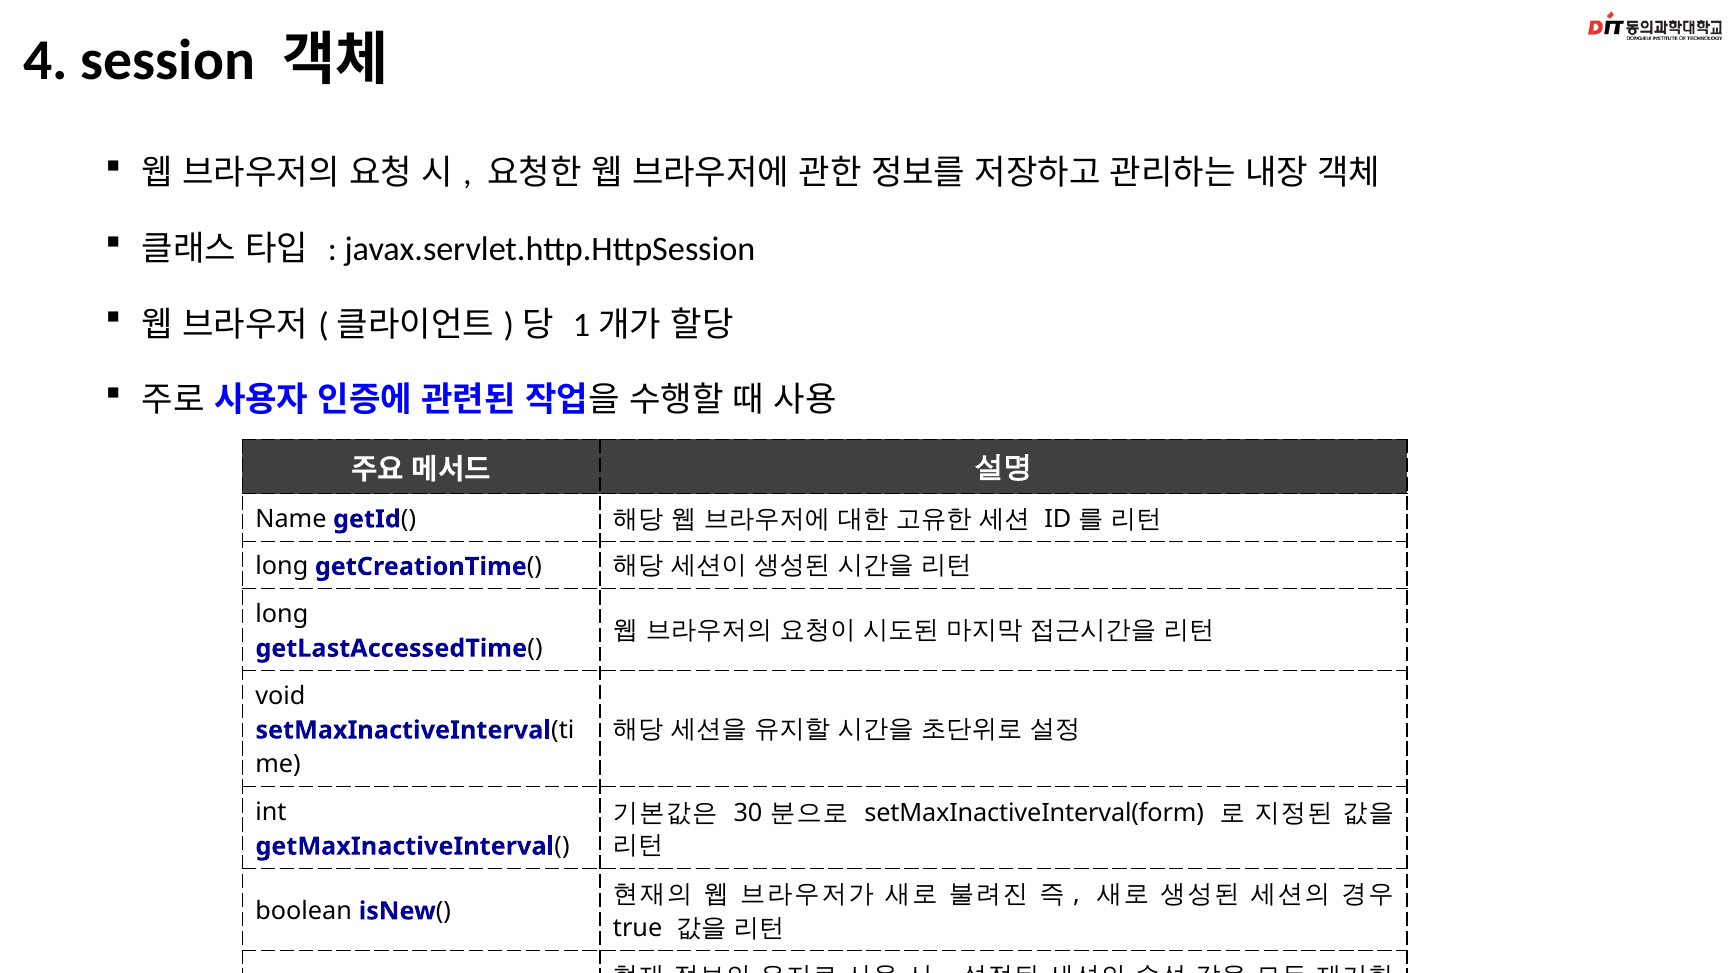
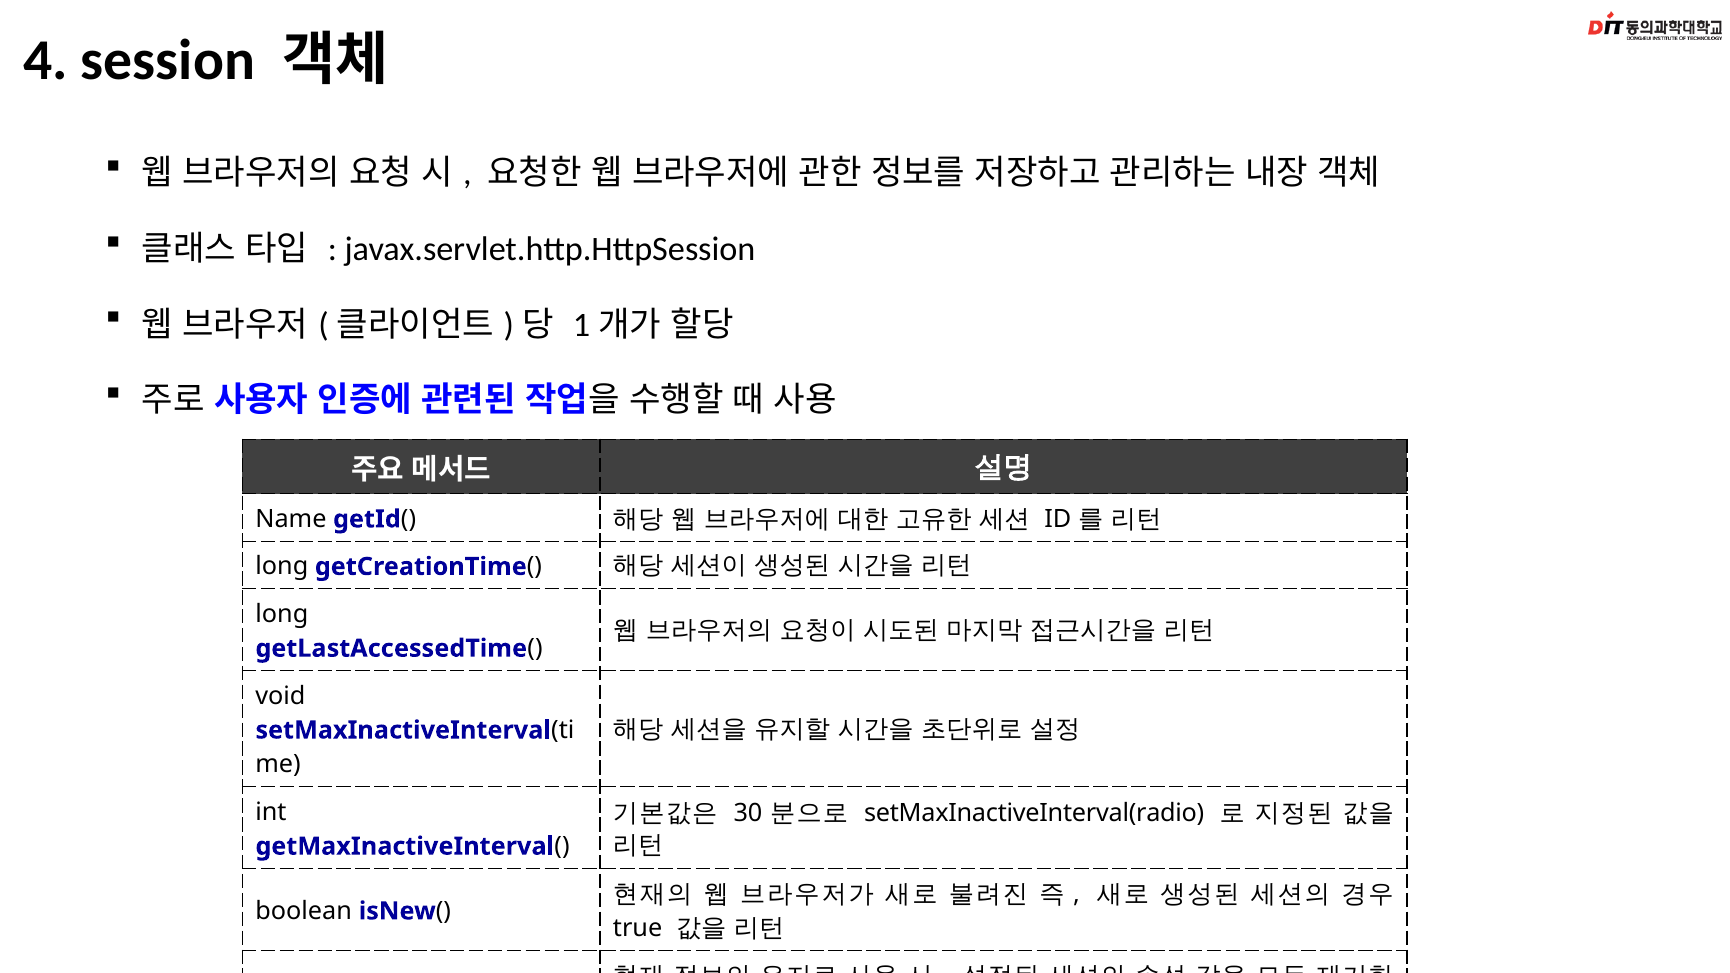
setMaxInactiveInterval(form: setMaxInactiveInterval(form -> setMaxInactiveInterval(radio (1034, 813)
